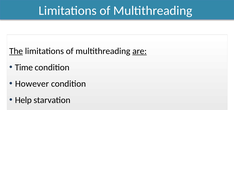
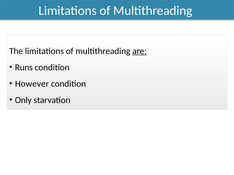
The underline: present -> none (16, 51)
Time: Time -> Runs (24, 68)
Help: Help -> Only (23, 100)
